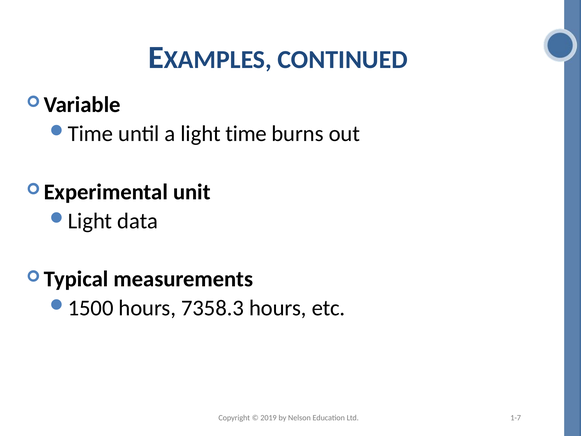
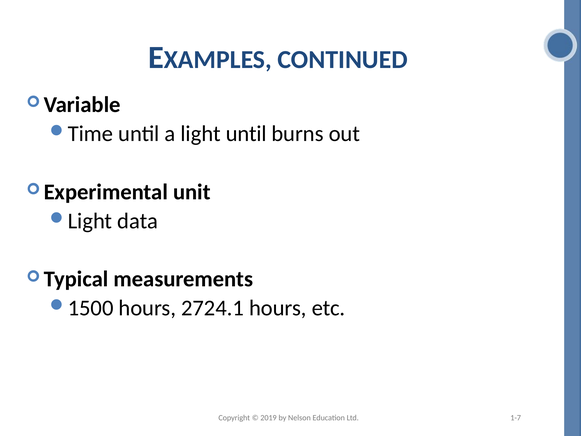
light time: time -> until (246, 134)
7358.3: 7358.3 -> 2724.1 (213, 308)
